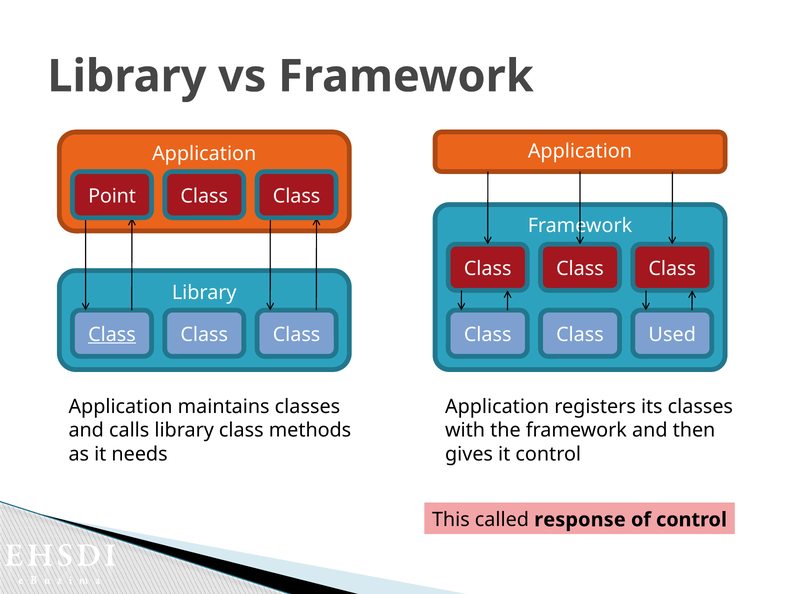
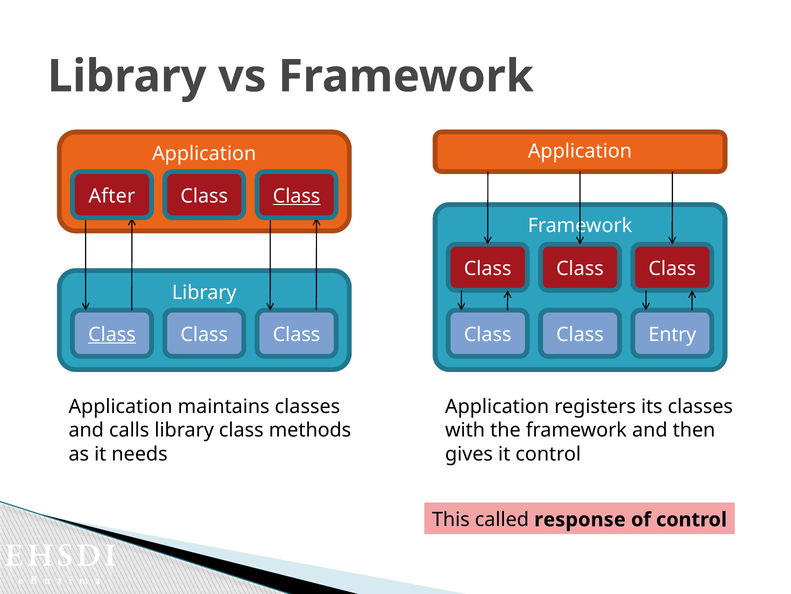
Point: Point -> After (112, 196)
Class underline: none -> present (297, 196)
Used: Used -> Entry (672, 334)
